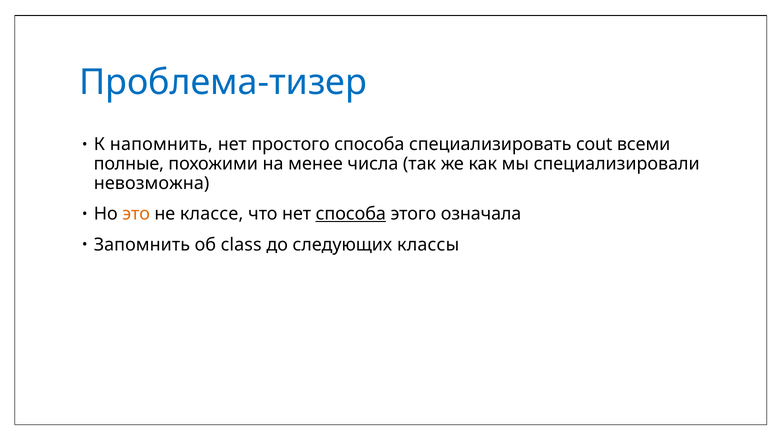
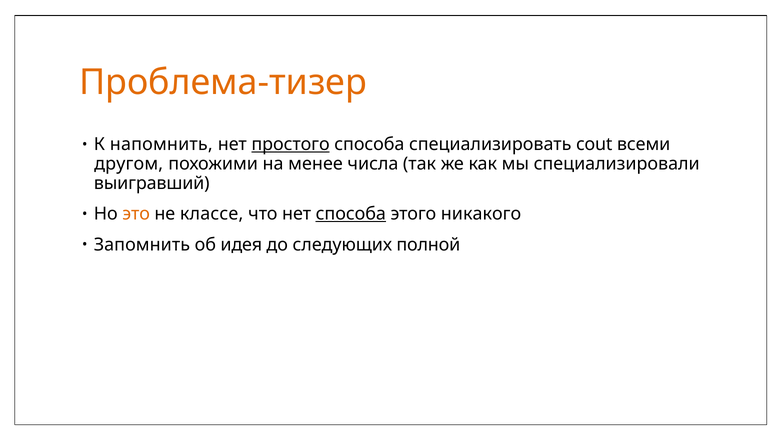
Проблема-тизер colour: blue -> orange (223, 82)
простого underline: none -> present (291, 144)
полные: полные -> другом (129, 164)
невозможна: невозможна -> выигравший (152, 183)
означала: означала -> никакого (481, 214)
class: class -> идея (241, 245)
классы: классы -> полной (428, 245)
